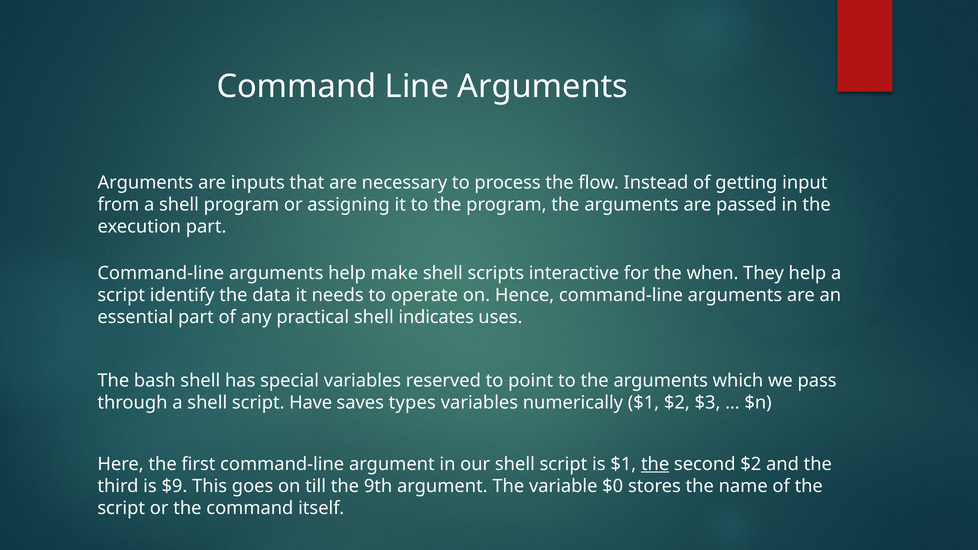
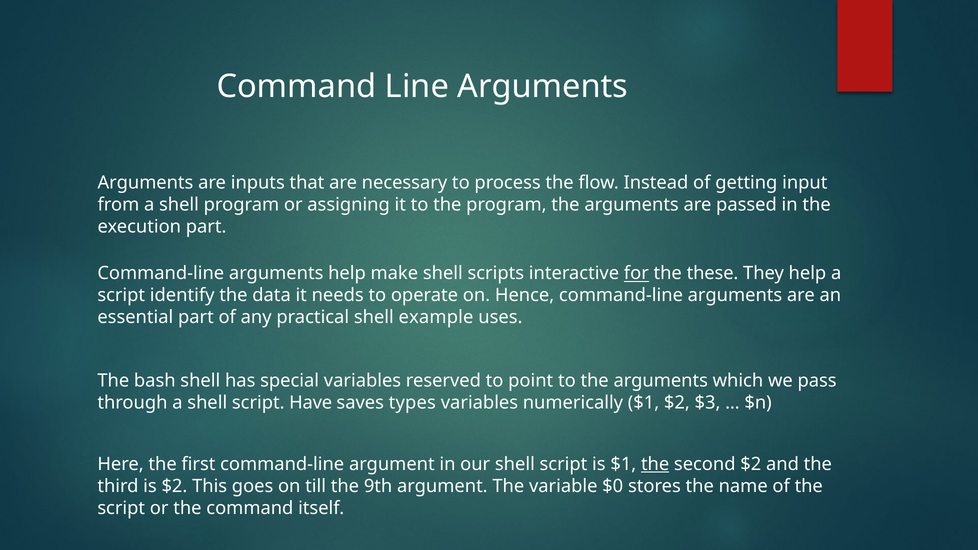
for underline: none -> present (636, 273)
when: when -> these (713, 273)
indicates: indicates -> example (436, 317)
is $9: $9 -> $2 (174, 486)
